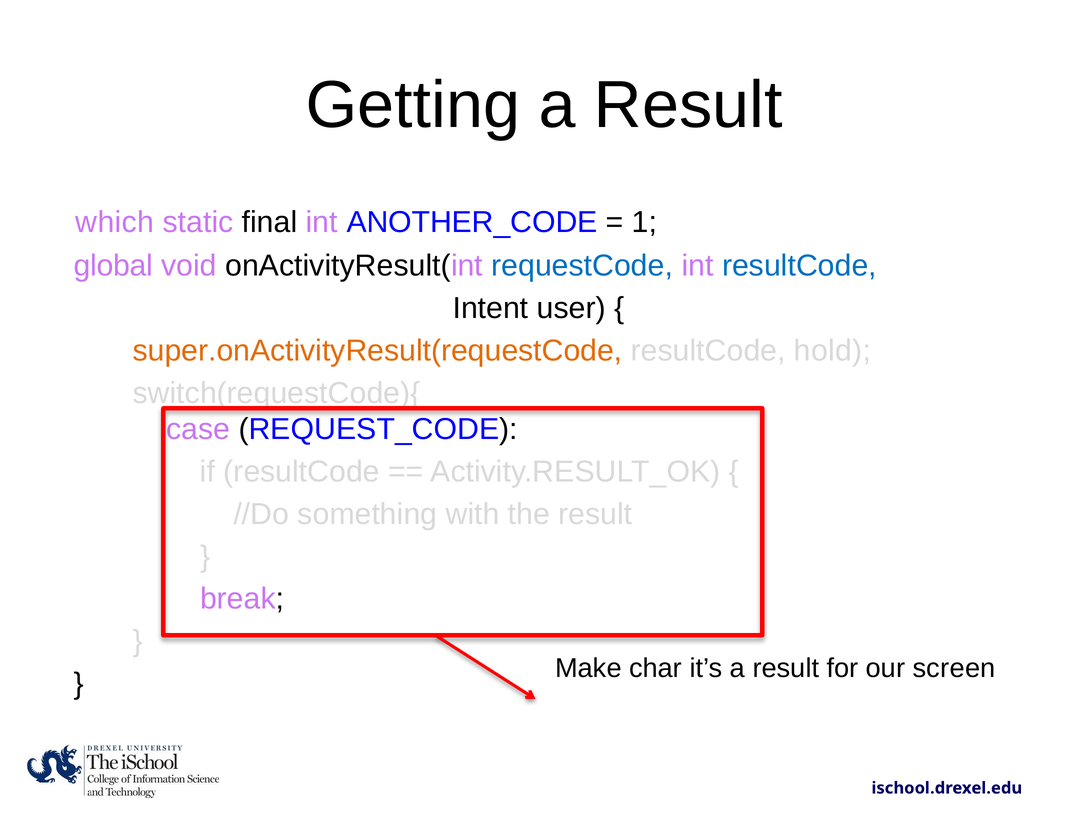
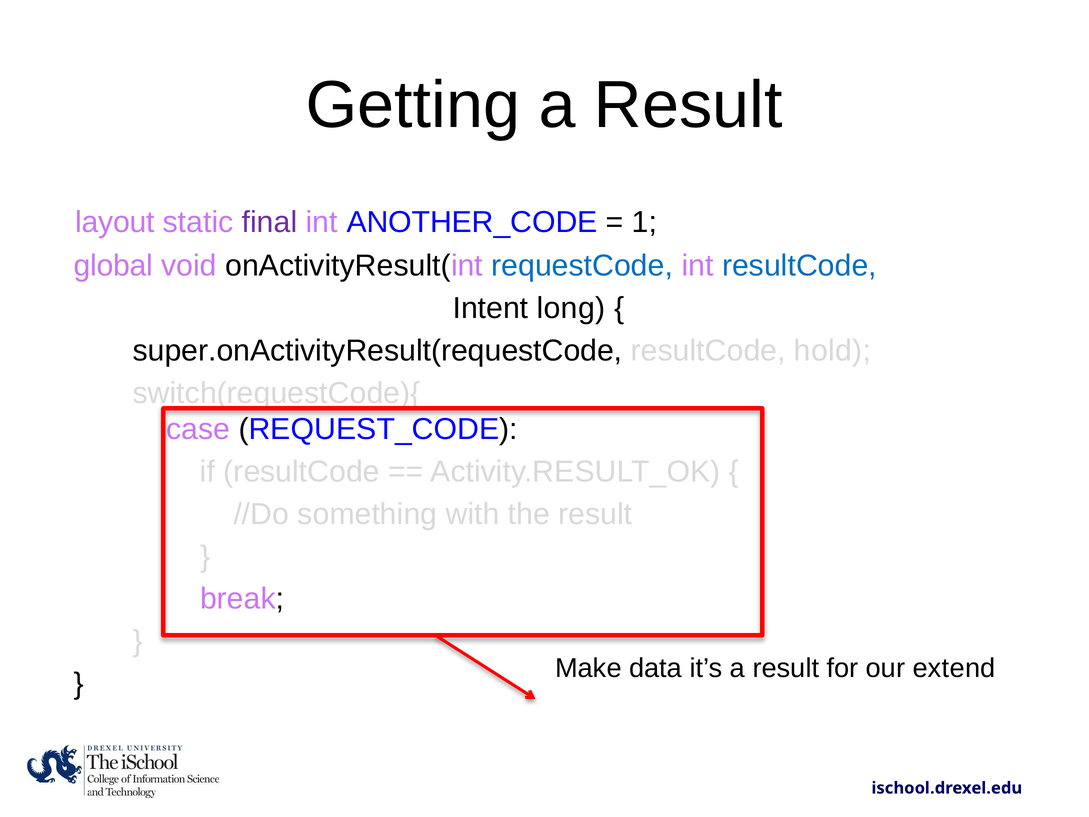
which: which -> layout (115, 222)
final colour: black -> purple (270, 222)
user: user -> long (571, 308)
super.onActivityResult(requestCode colour: orange -> black (378, 351)
char: char -> data (656, 668)
screen: screen -> extend (954, 668)
